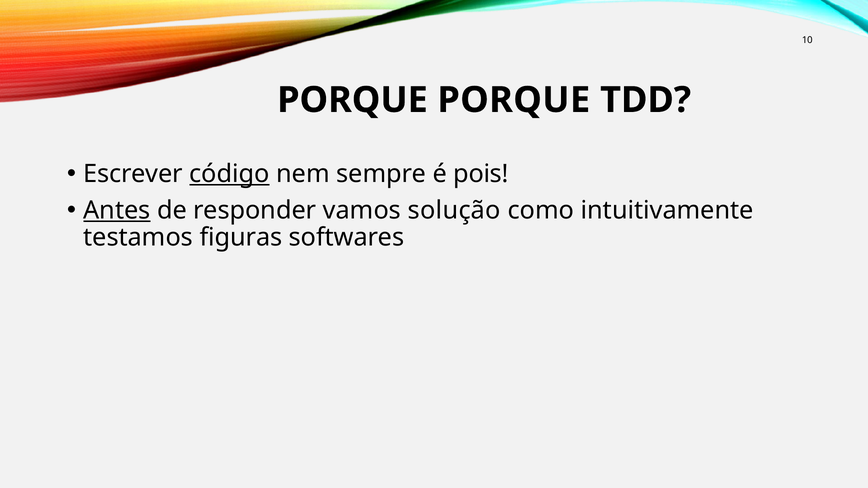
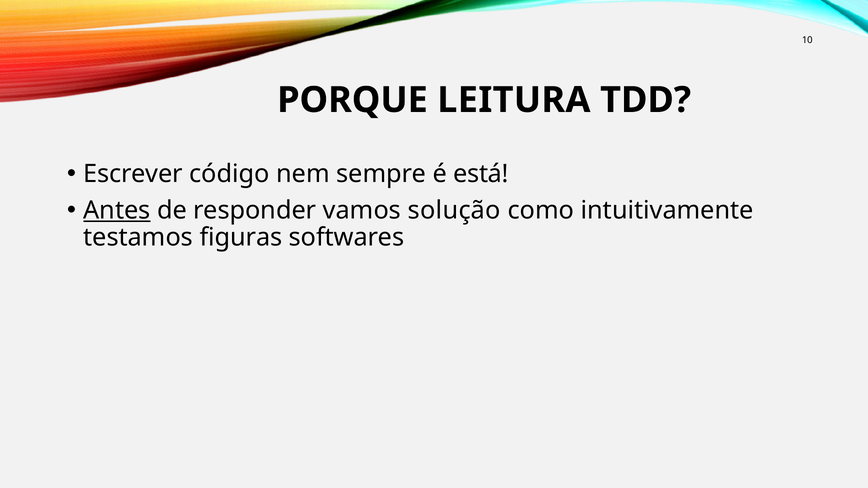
PORQUE PORQUE: PORQUE -> LEITURA (514, 100)
código underline: present -> none (229, 174)
pois: pois -> está (481, 174)
